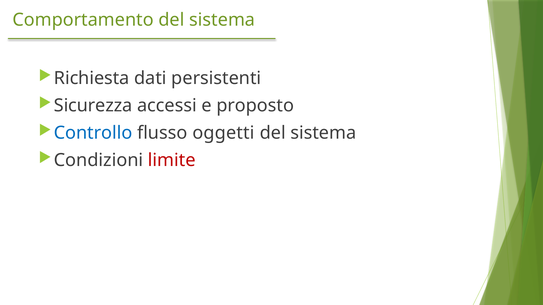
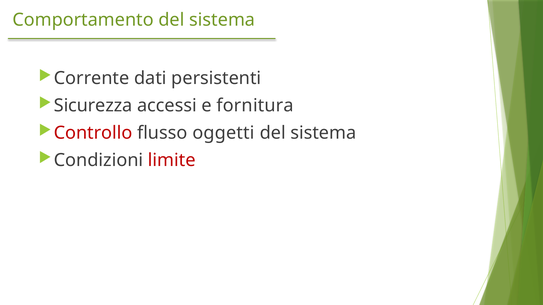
Richiesta: Richiesta -> Corrente (92, 78)
proposto: proposto -> fornitura (255, 106)
Controllo colour: blue -> red (93, 133)
